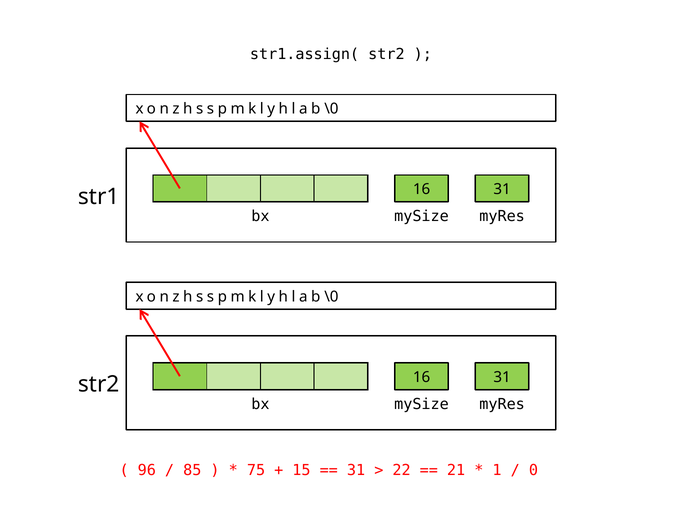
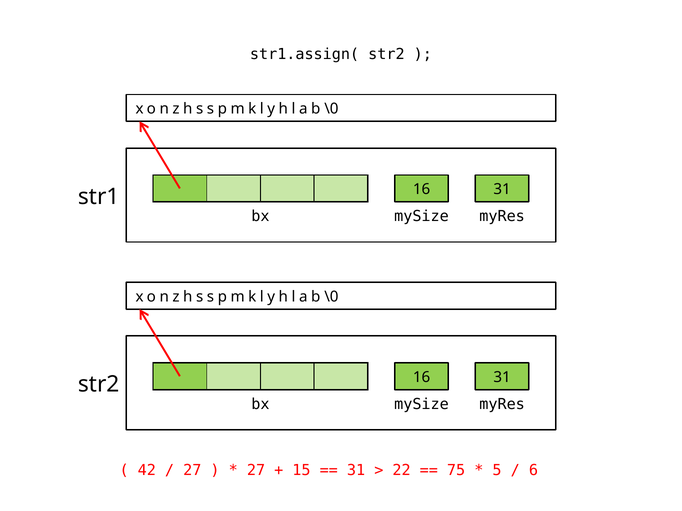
96: 96 -> 42 (147, 471)
85: 85 -> 27 (192, 471)
75: 75 -> 27 (256, 471)
21: 21 -> 75 (456, 471)
1: 1 -> 5 (497, 471)
0: 0 -> 6 (533, 471)
